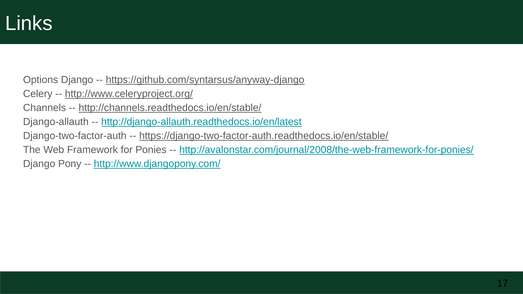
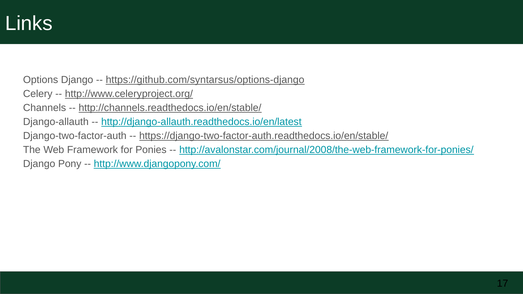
https://github.com/syntarsus/anyway-django: https://github.com/syntarsus/anyway-django -> https://github.com/syntarsus/options-django (205, 80)
